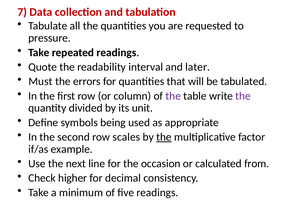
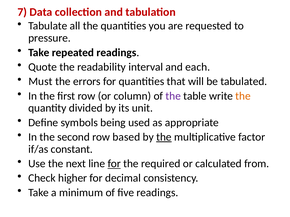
later: later -> each (198, 67)
the colour: purple -> orange (243, 96)
scales: scales -> based (126, 137)
example: example -> constant (72, 149)
for underline: none -> present (114, 164)
occasion: occasion -> required (161, 164)
